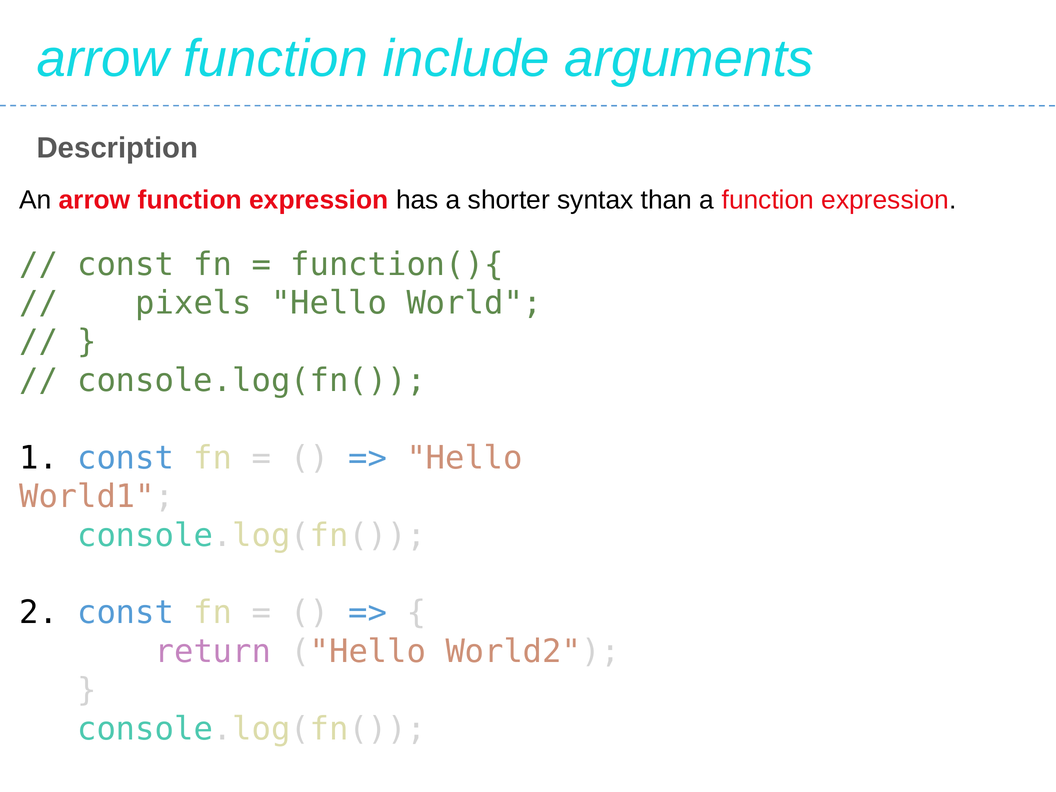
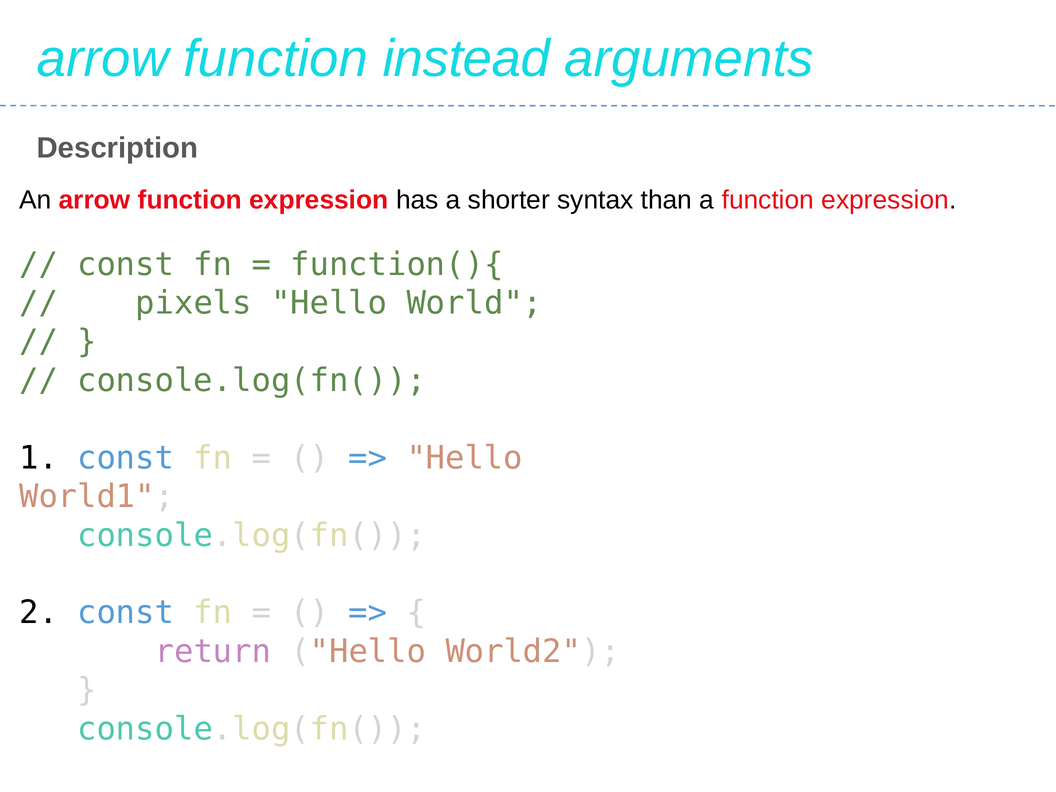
include: include -> instead (466, 59)
